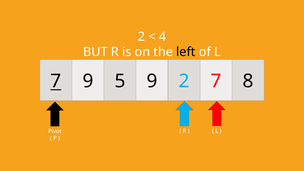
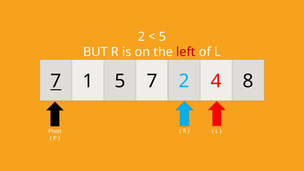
4: 4 -> 5 (163, 37)
left colour: black -> red (186, 52)
9: 9 -> 1 (88, 81)
5 9: 9 -> 7 (152, 81)
2 7: 7 -> 4 (216, 81)
